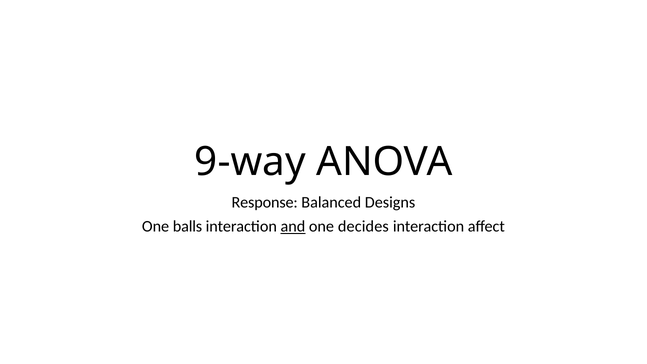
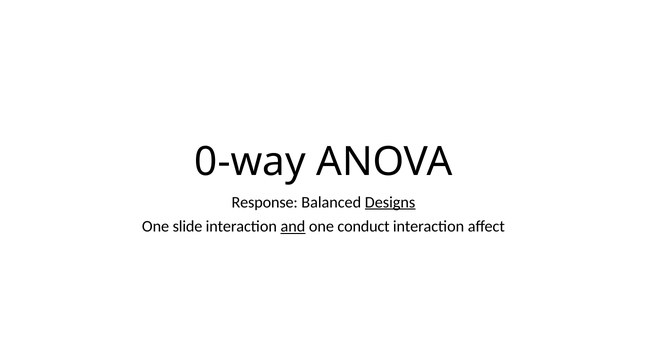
9-way: 9-way -> 0-way (250, 162)
Designs underline: none -> present (390, 202)
balls: balls -> slide (188, 226)
decides: decides -> conduct (364, 226)
